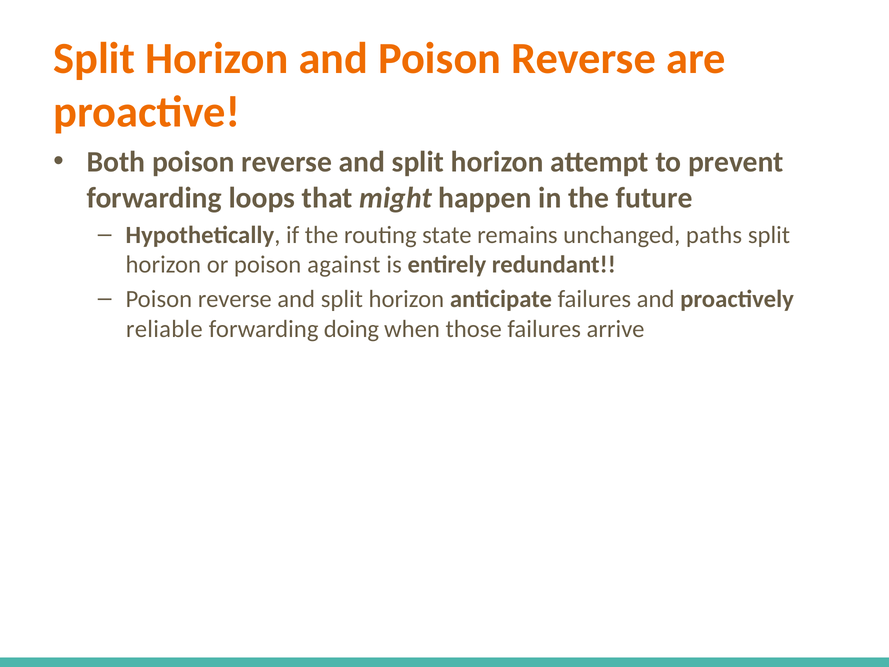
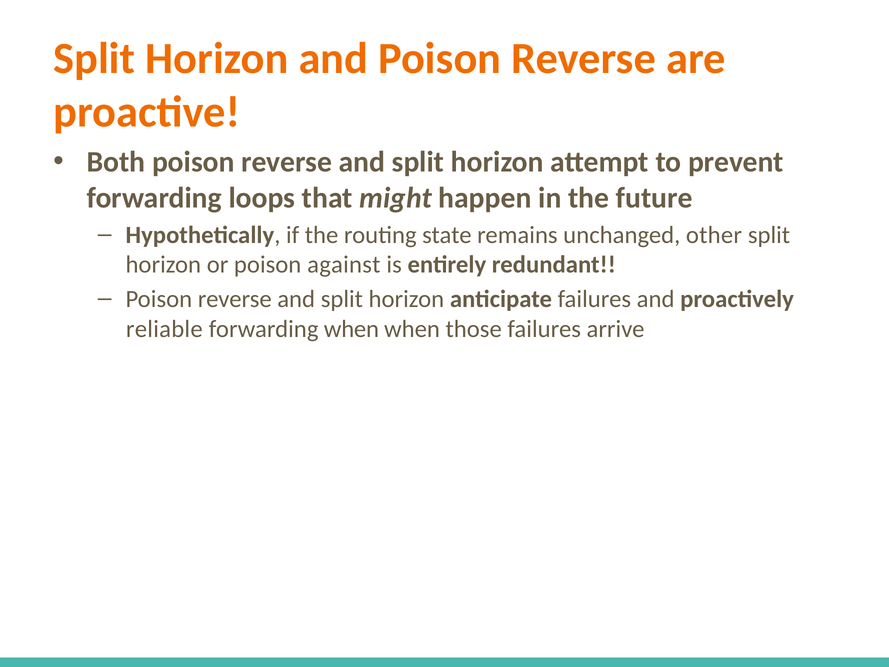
paths: paths -> other (714, 235)
forwarding doing: doing -> when (351, 329)
